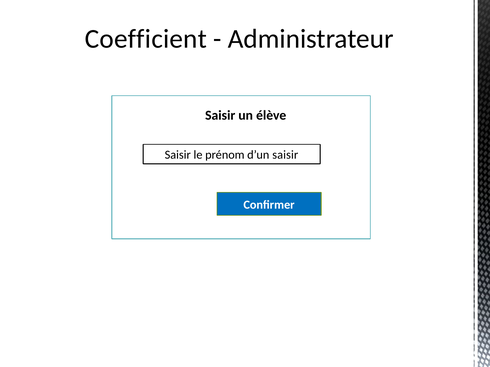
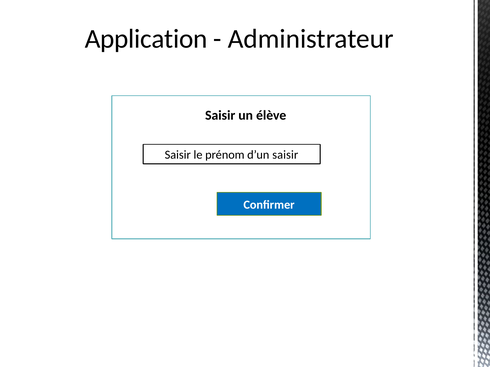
Coefficient: Coefficient -> Application (146, 39)
